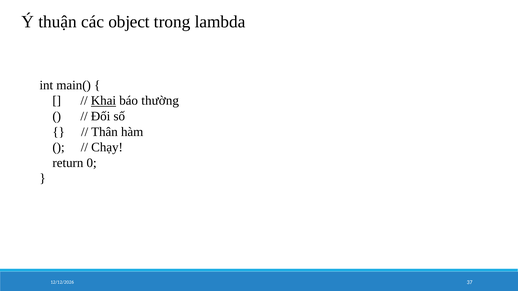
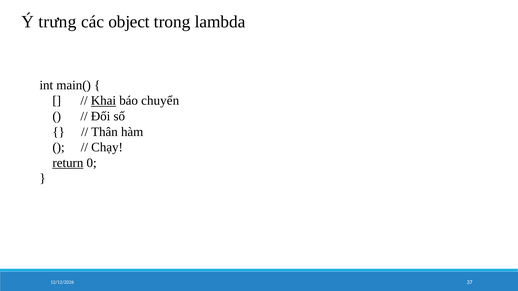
thuận: thuận -> trưng (58, 22)
thường: thường -> chuyển (160, 101)
return underline: none -> present (68, 163)
